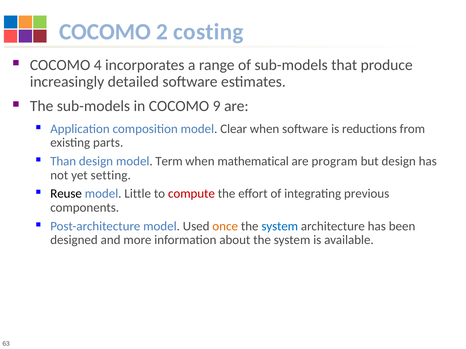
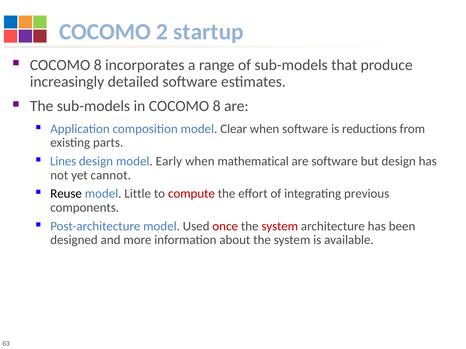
costing: costing -> startup (208, 32)
4: 4 -> 8 (98, 65)
in COCOMO 9: 9 -> 8 (217, 106)
Than: Than -> Lines (63, 161)
Term: Term -> Early (169, 161)
are program: program -> software (335, 161)
setting: setting -> cannot (111, 175)
once colour: orange -> red (225, 226)
system colour: blue -> red (280, 226)
